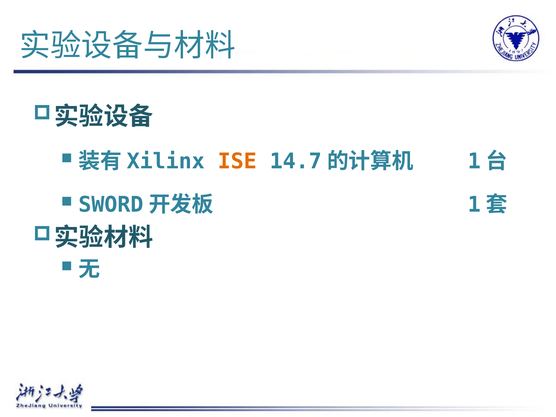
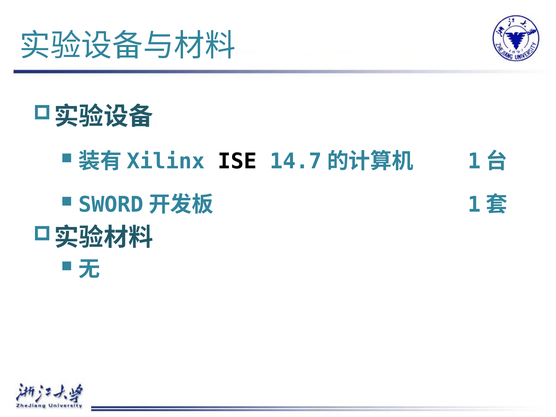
ISE colour: orange -> black (237, 161)
